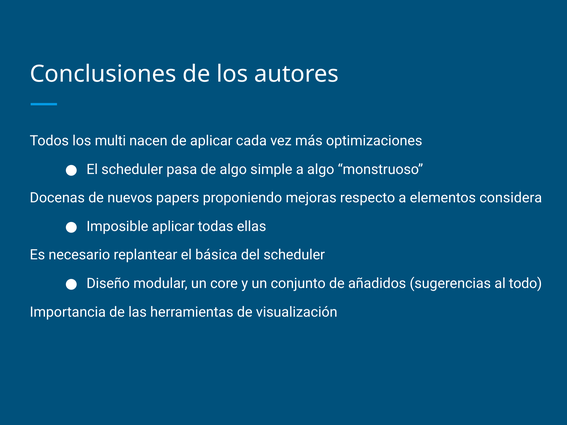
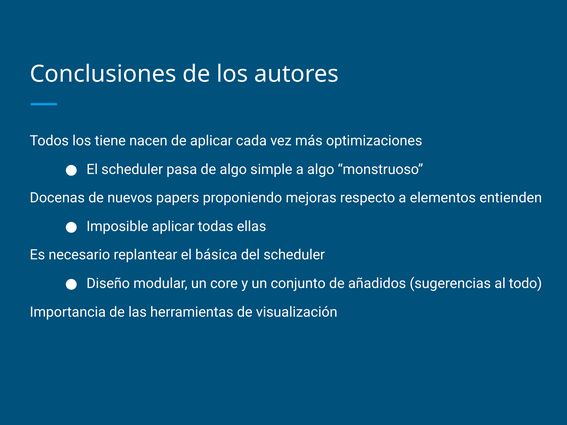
multi: multi -> tiene (110, 141)
considera: considera -> entienden (511, 198)
